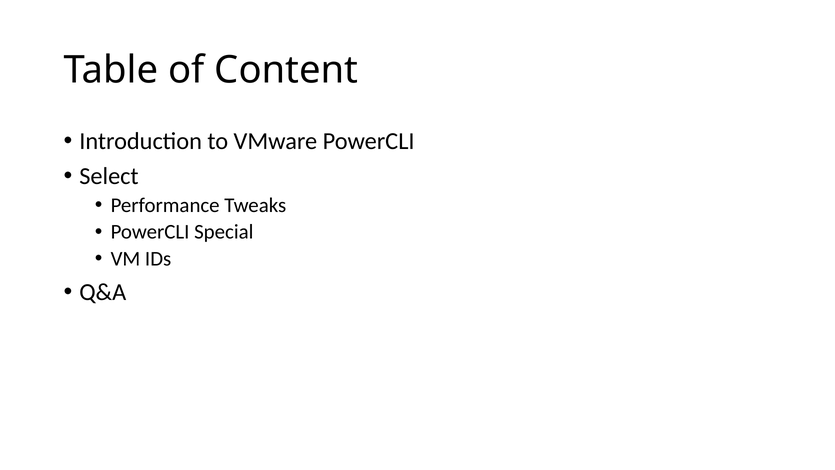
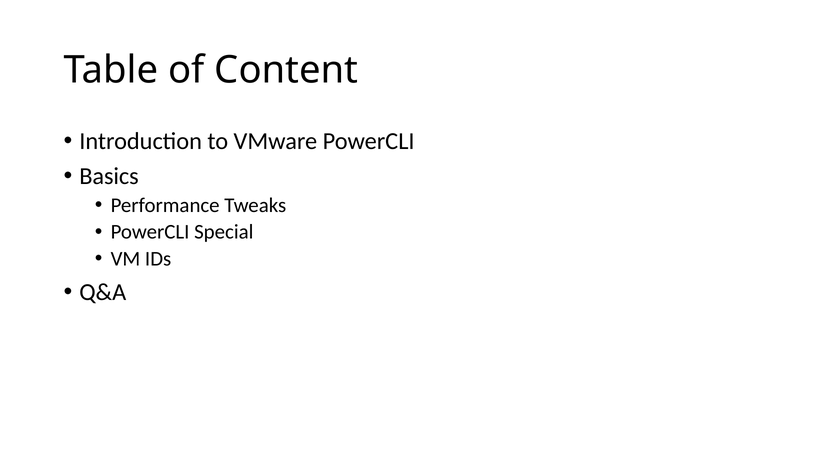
Select: Select -> Basics (109, 176)
